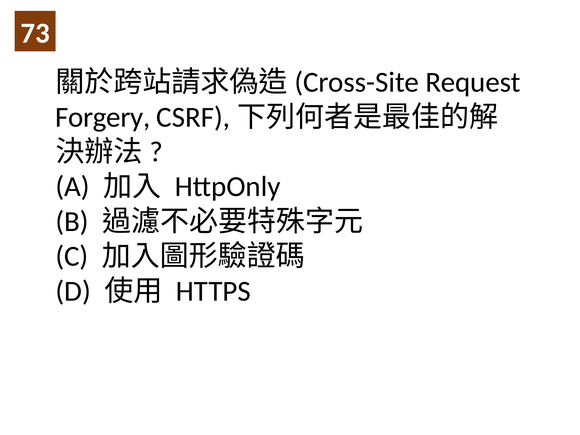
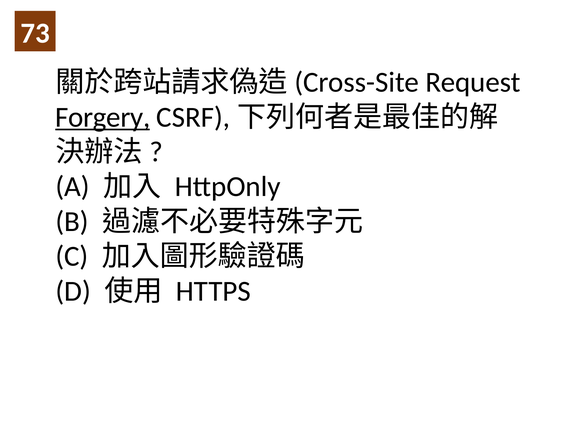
Forgery underline: none -> present (103, 117)
